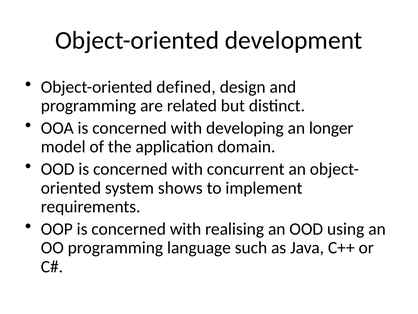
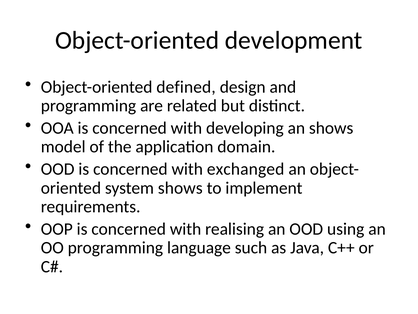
an longer: longer -> shows (331, 128)
concurrent: concurrent -> exchanged (246, 169)
